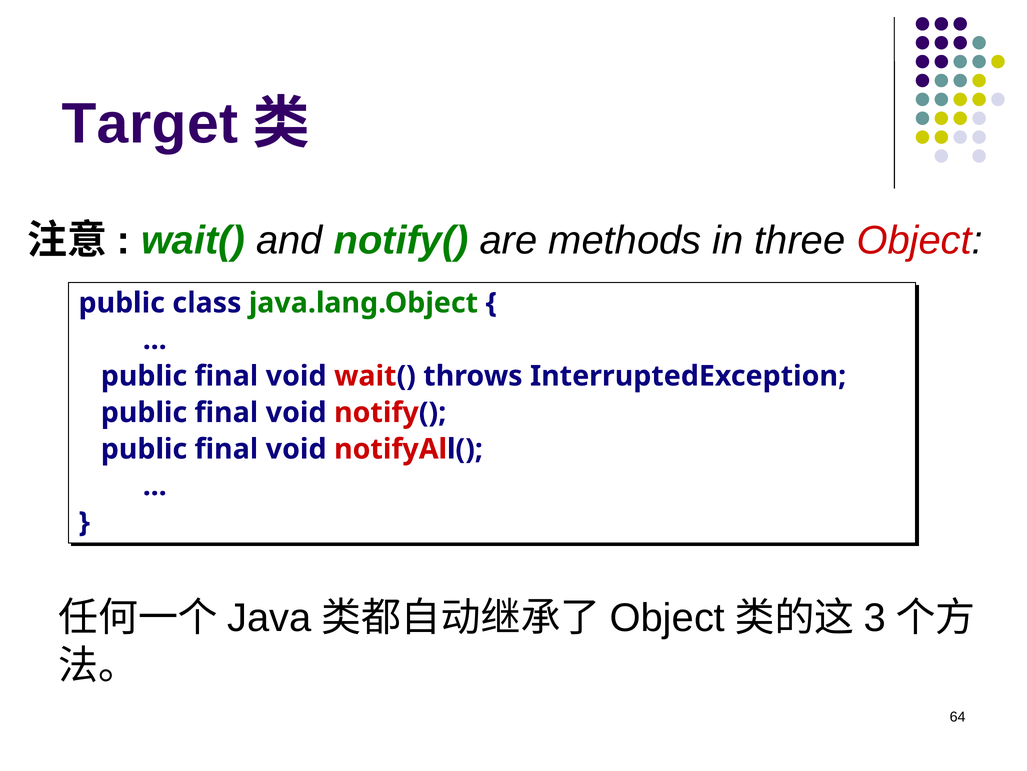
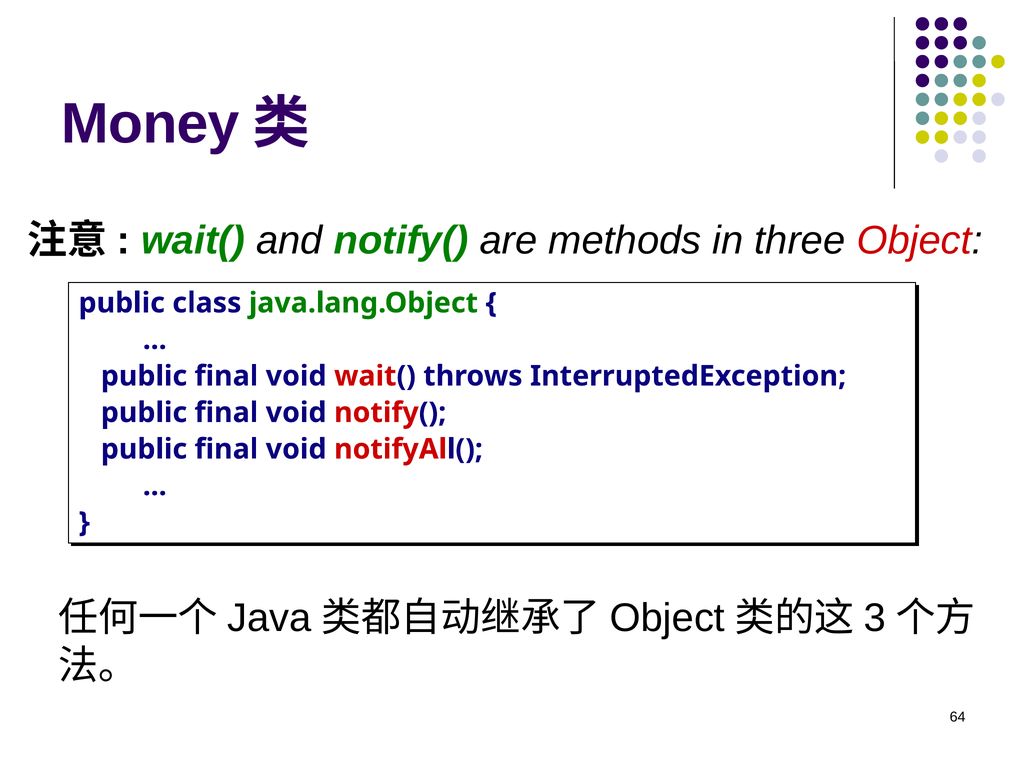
Target: Target -> Money (151, 124)
